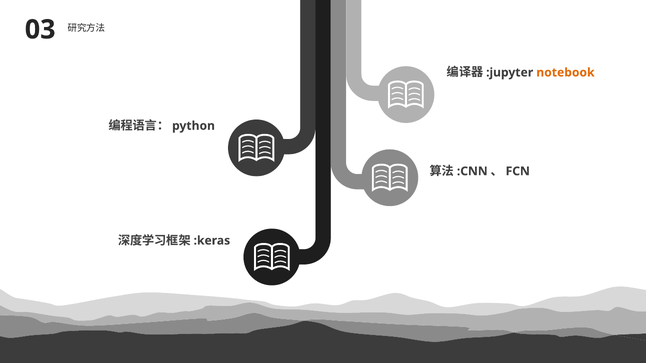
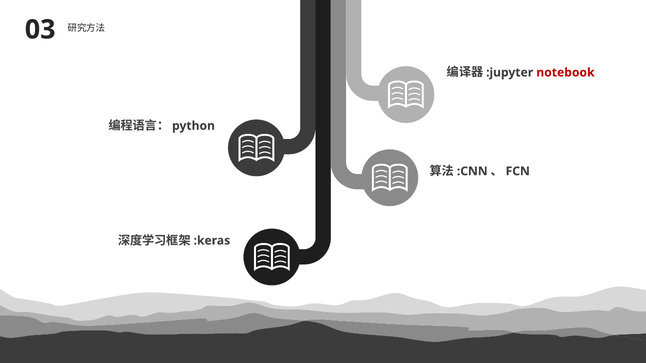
notebook colour: orange -> red (565, 73)
